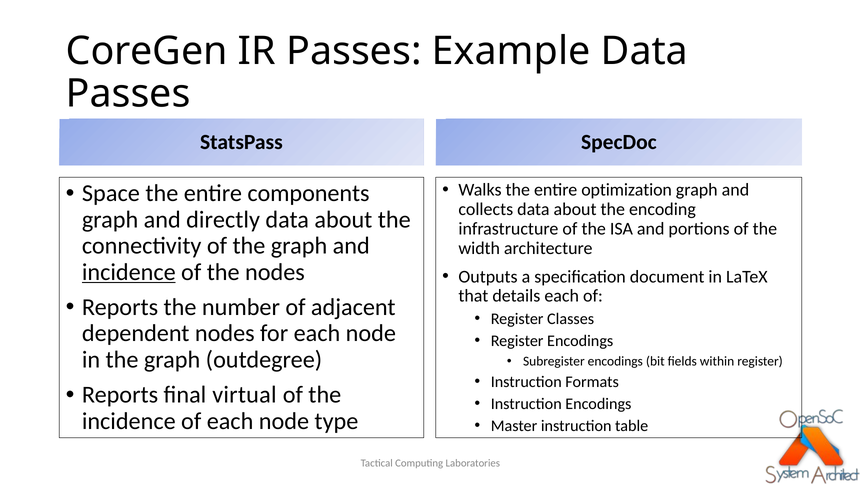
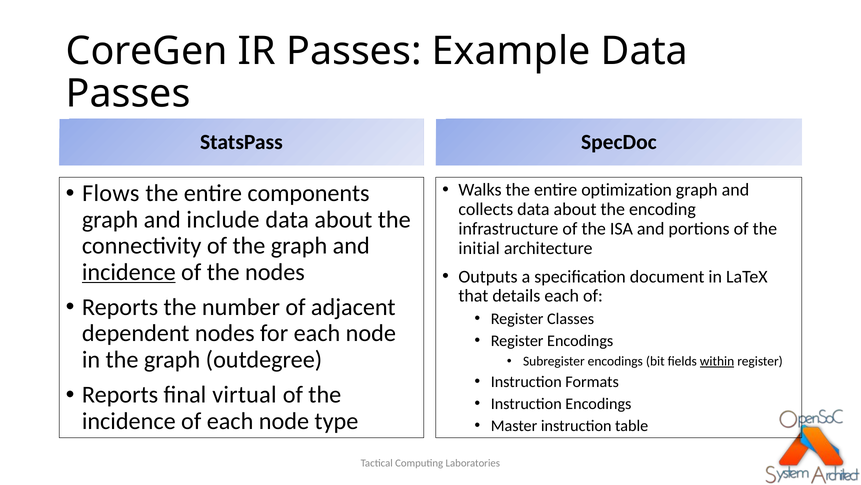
Space: Space -> Flows (111, 193)
directly: directly -> include (223, 219)
width: width -> initial (479, 248)
within underline: none -> present (717, 361)
